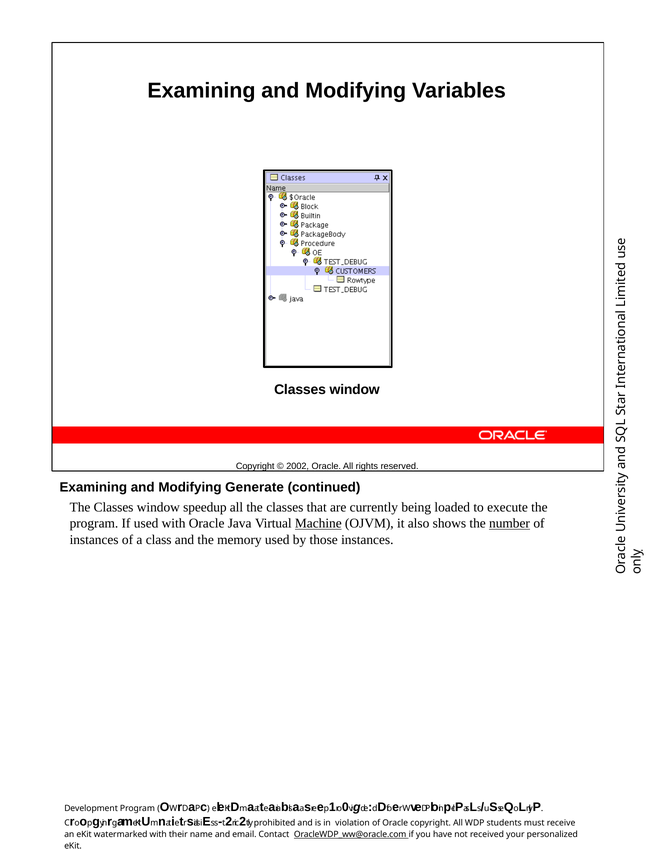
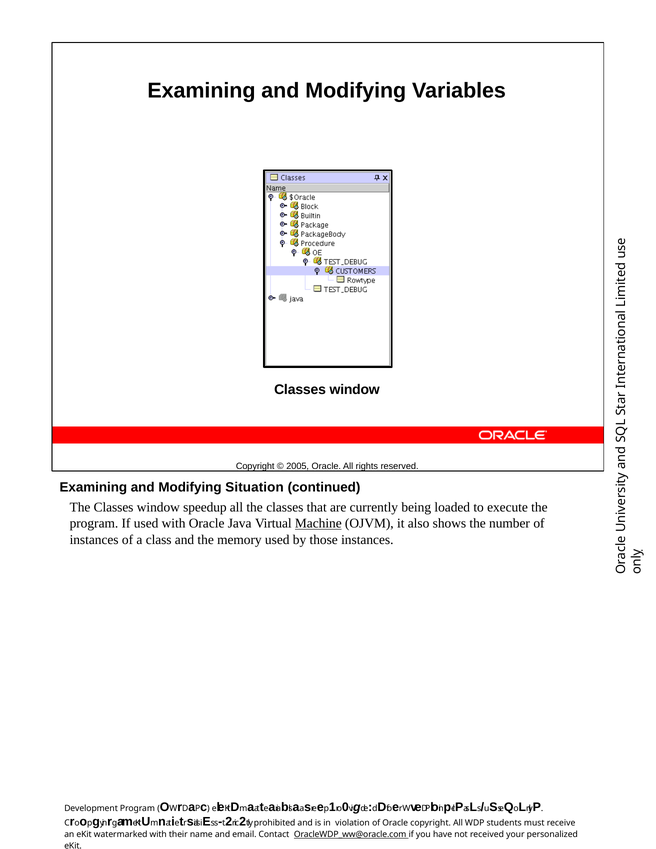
2002: 2002 -> 2005 (298, 466)
Generate: Generate -> Situation (255, 488)
number underline: present -> none (509, 524)
